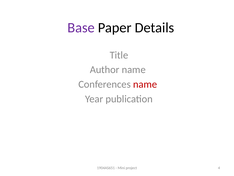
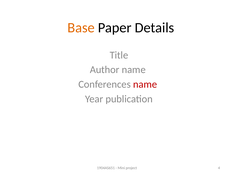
Base colour: purple -> orange (81, 28)
